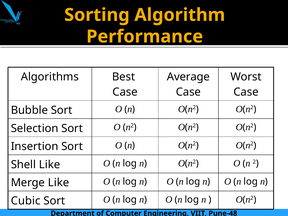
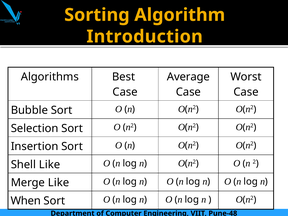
Performance: Performance -> Introduction (145, 37)
Cubic: Cubic -> When (26, 201)
